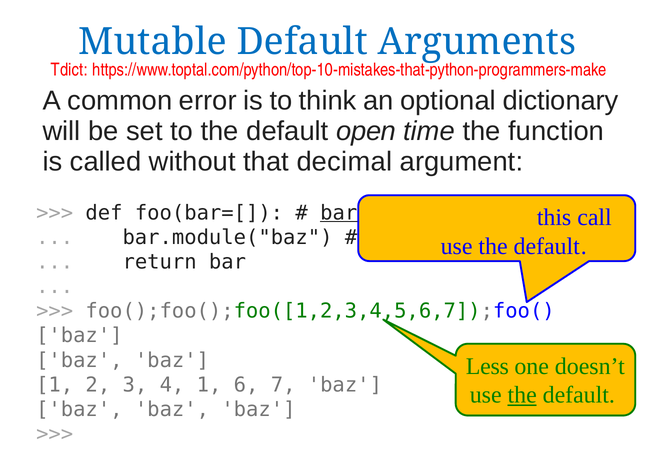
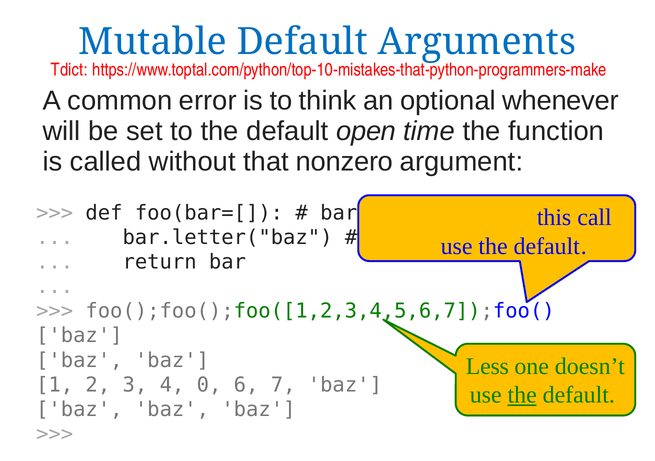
dictionary: dictionary -> whenever (561, 101)
decimal: decimal -> nonzero (345, 162)
bar underline: present -> none (339, 213)
bar.module("baz: bar.module("baz -> bar.letter("baz (228, 238)
4 1: 1 -> 0 (209, 385)
